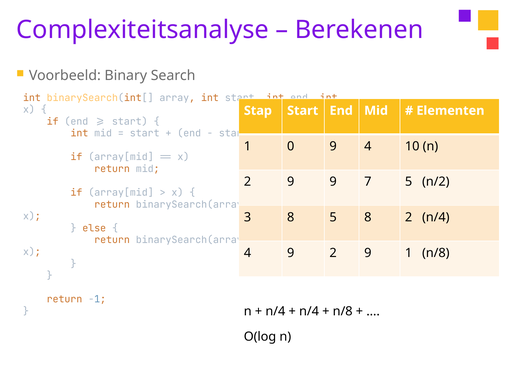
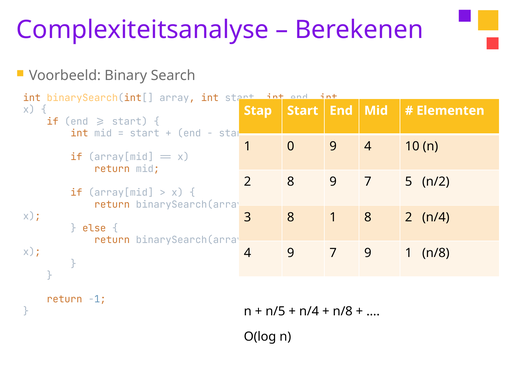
9: 9 -> 8 (291, 182)
8 5: 5 -> 1 (333, 217)
4 9 2: 2 -> 7 (333, 253)
n/4: n/4 -> n/5 (275, 311)
